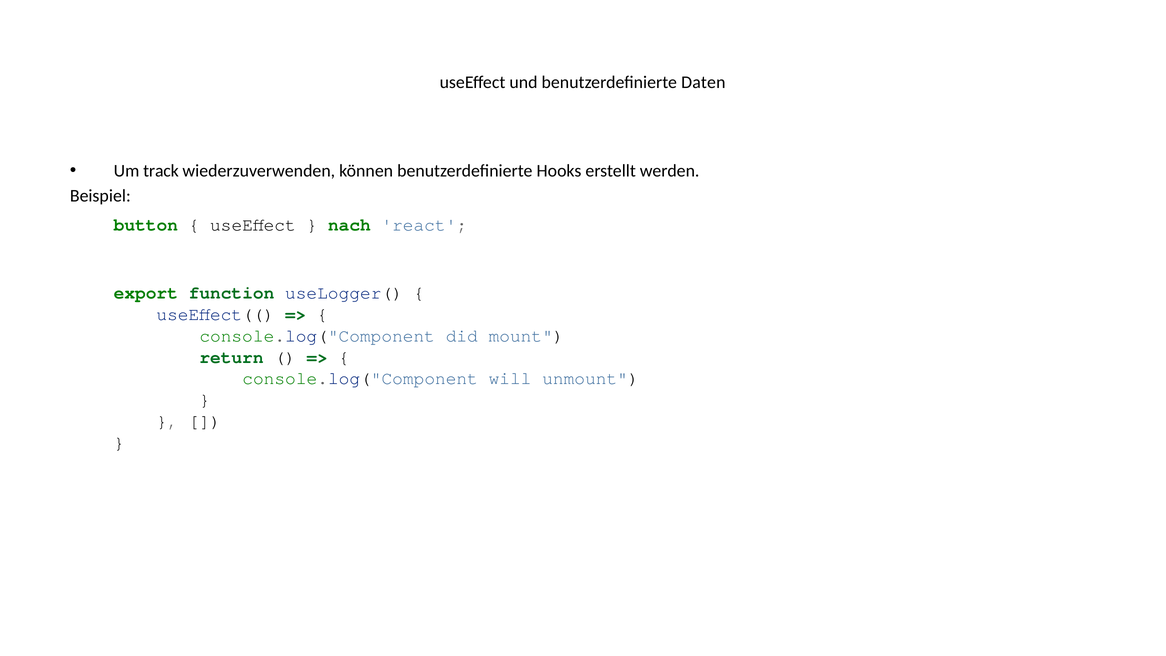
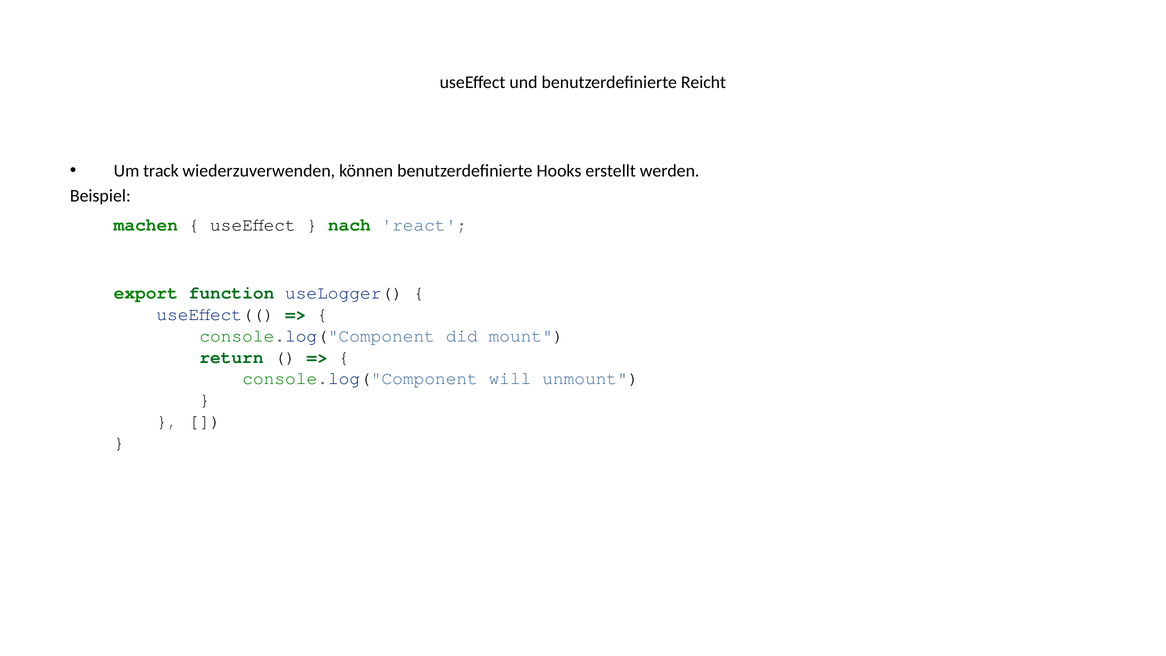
Daten: Daten -> Reicht (703, 82)
button: button -> machen (146, 225)
